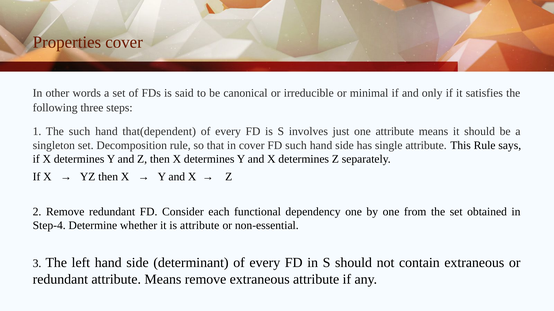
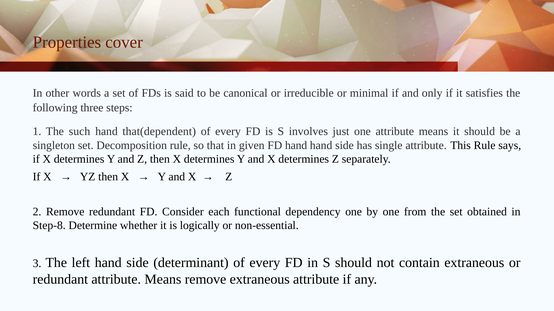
in cover: cover -> given (252, 146)
FD such: such -> hand (296, 146)
Step-4: Step-4 -> Step-8 (49, 226)
is attribute: attribute -> logically (200, 226)
